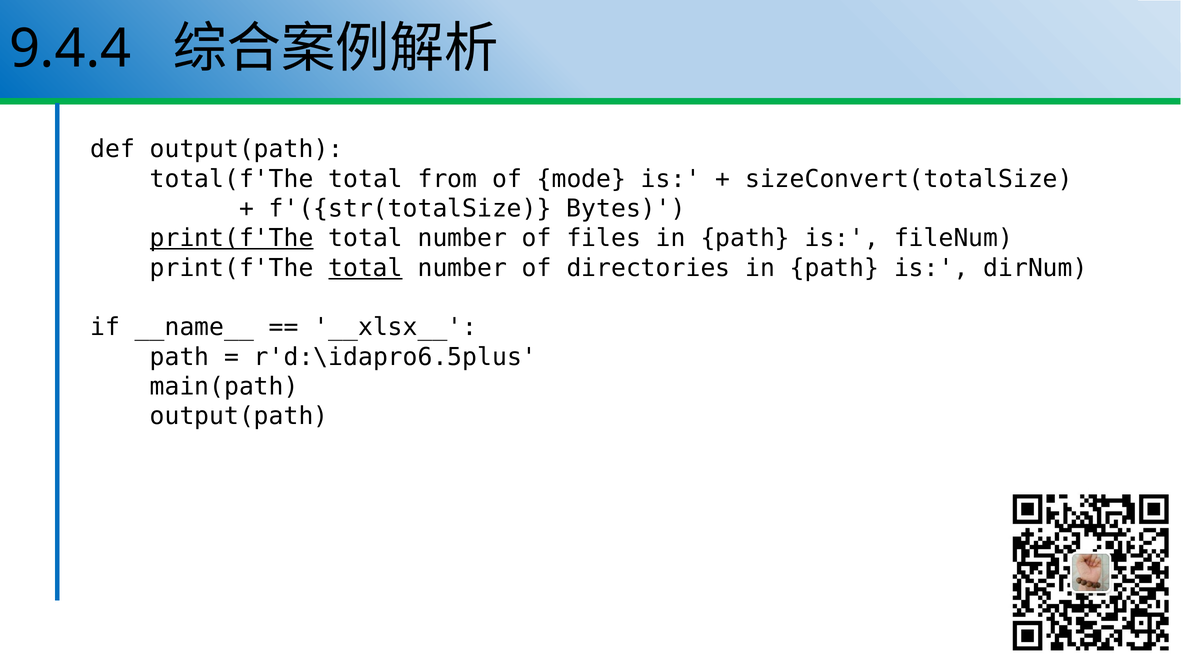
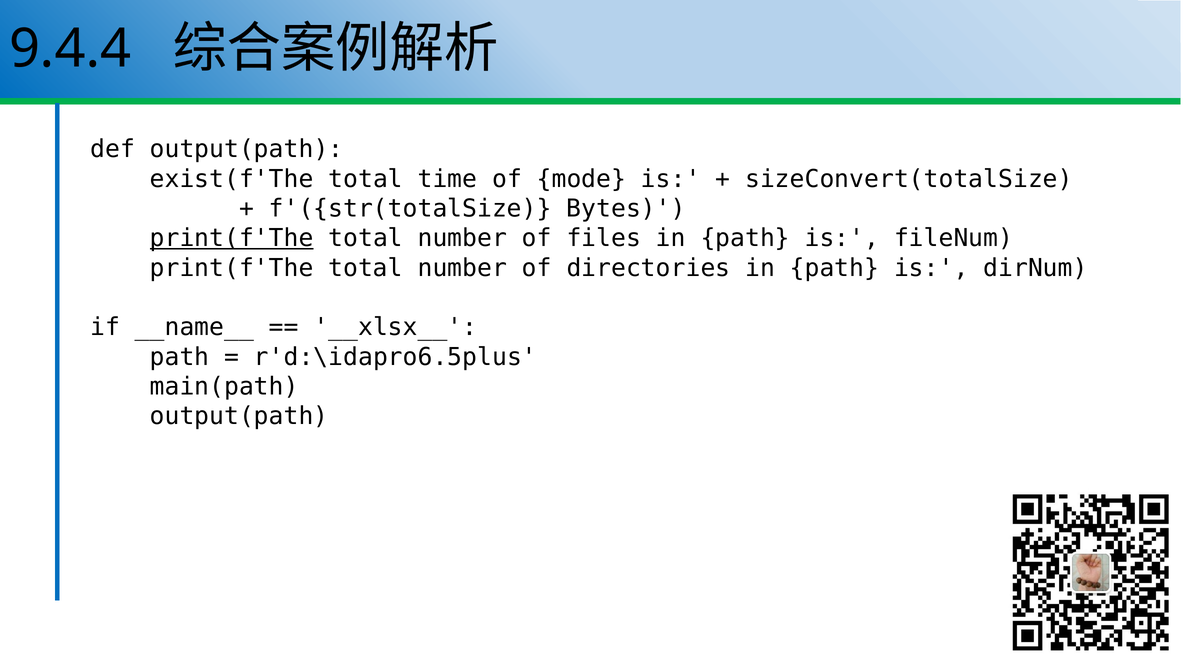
total(f'The: total(f'The -> exist(f'The (232, 179)
from: from -> time (447, 179)
total underline: present -> none (366, 268)
